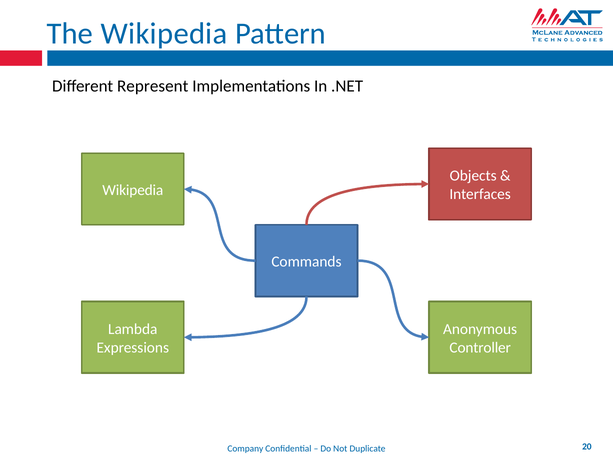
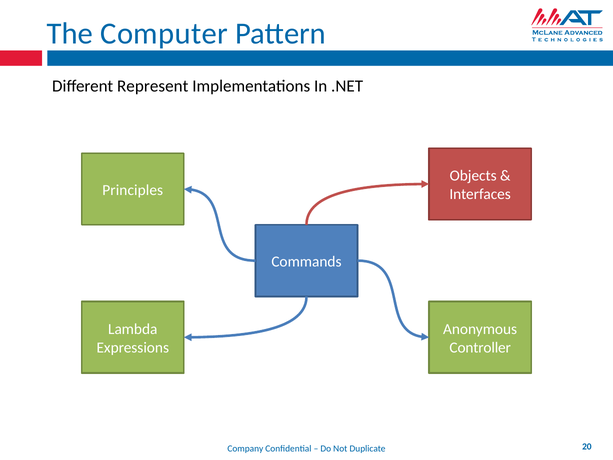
The Wikipedia: Wikipedia -> Computer (164, 34)
Wikipedia: Wikipedia -> Principles (133, 190)
